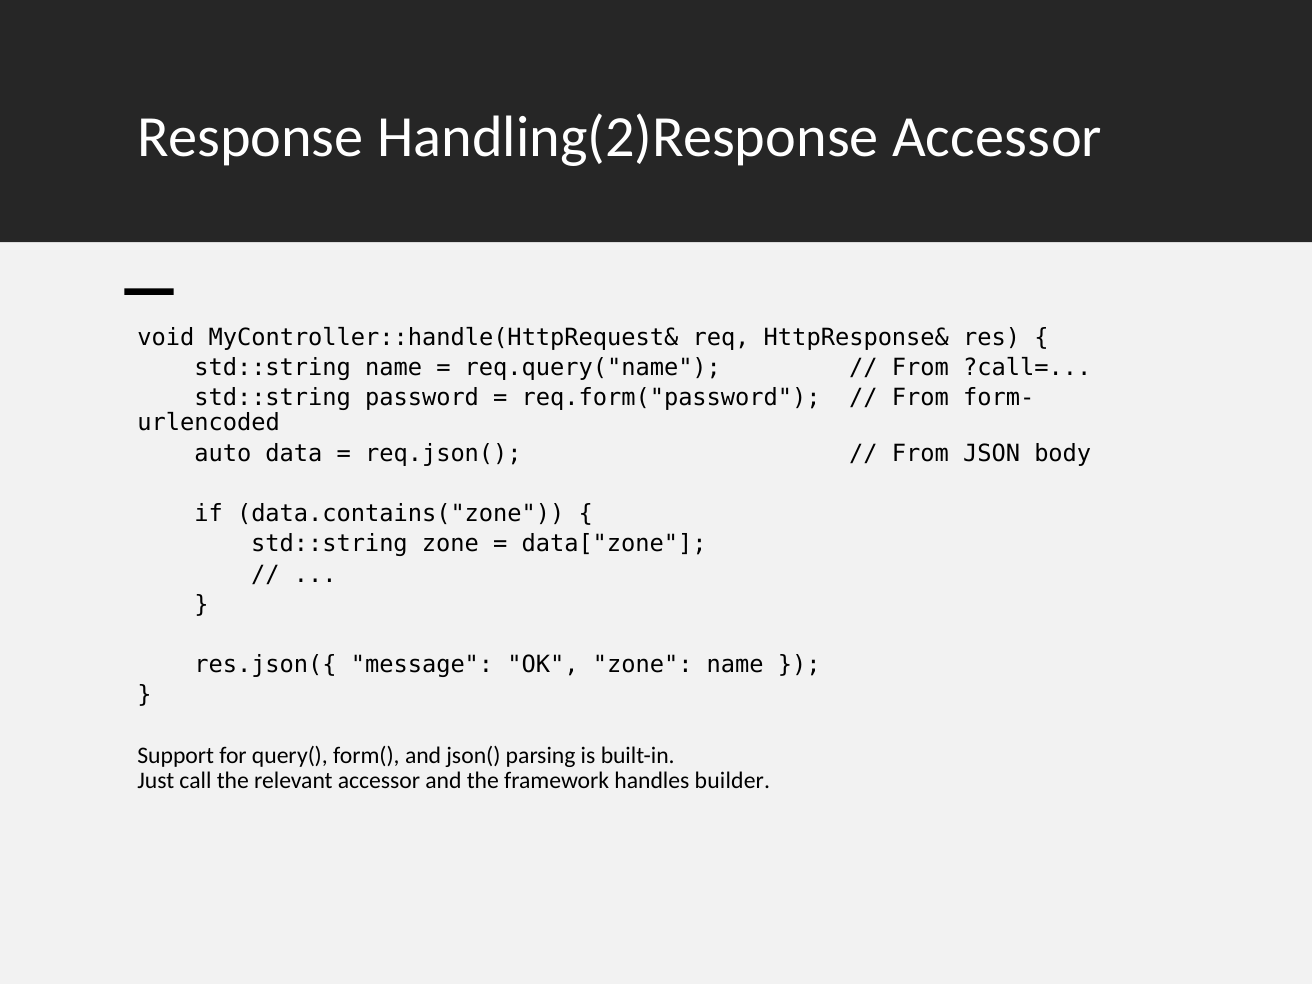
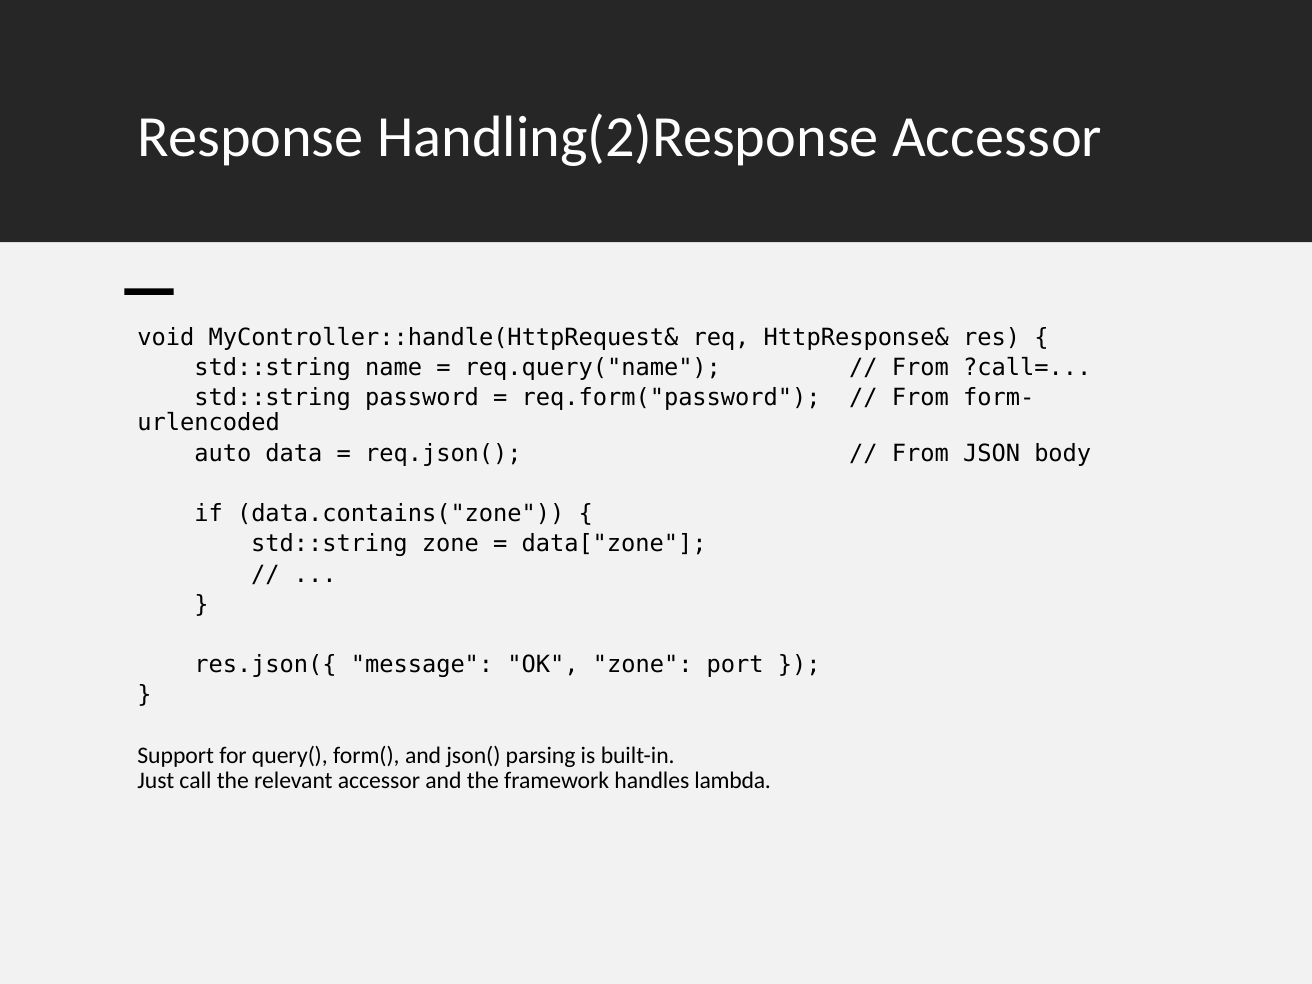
zone name: name -> port (735, 665)
builder: builder -> lambda (733, 781)
